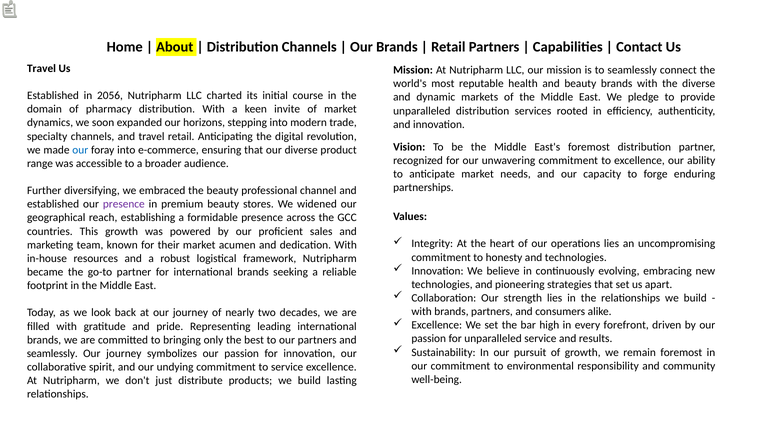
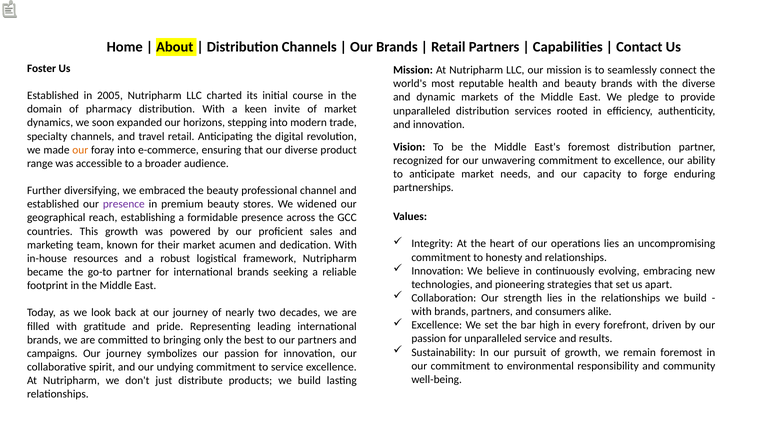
Travel: Travel -> Foster (42, 68)
2056: 2056 -> 2005 (110, 96)
our colour: blue -> orange (80, 150)
and technologies: technologies -> relationships (576, 257)
seamlessly: seamlessly -> campaigns (52, 353)
